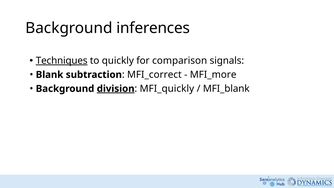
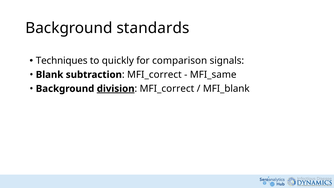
inferences: inferences -> standards (153, 28)
Techniques underline: present -> none (62, 61)
MFI_more: MFI_more -> MFI_same (213, 75)
MFI_quickly: MFI_quickly -> MFI_correct (167, 89)
